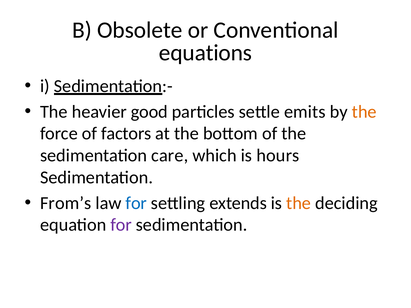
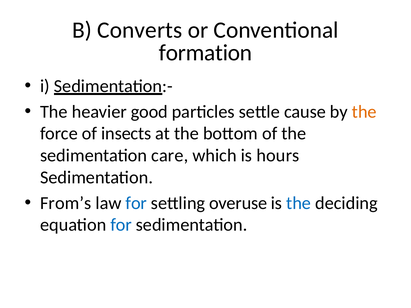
Obsolete: Obsolete -> Converts (140, 30)
equations: equations -> formation (206, 53)
emits: emits -> cause (305, 112)
factors: factors -> insects (126, 134)
extends: extends -> overuse (238, 203)
the colour: orange -> blue (299, 203)
for colour: purple -> blue (121, 225)
